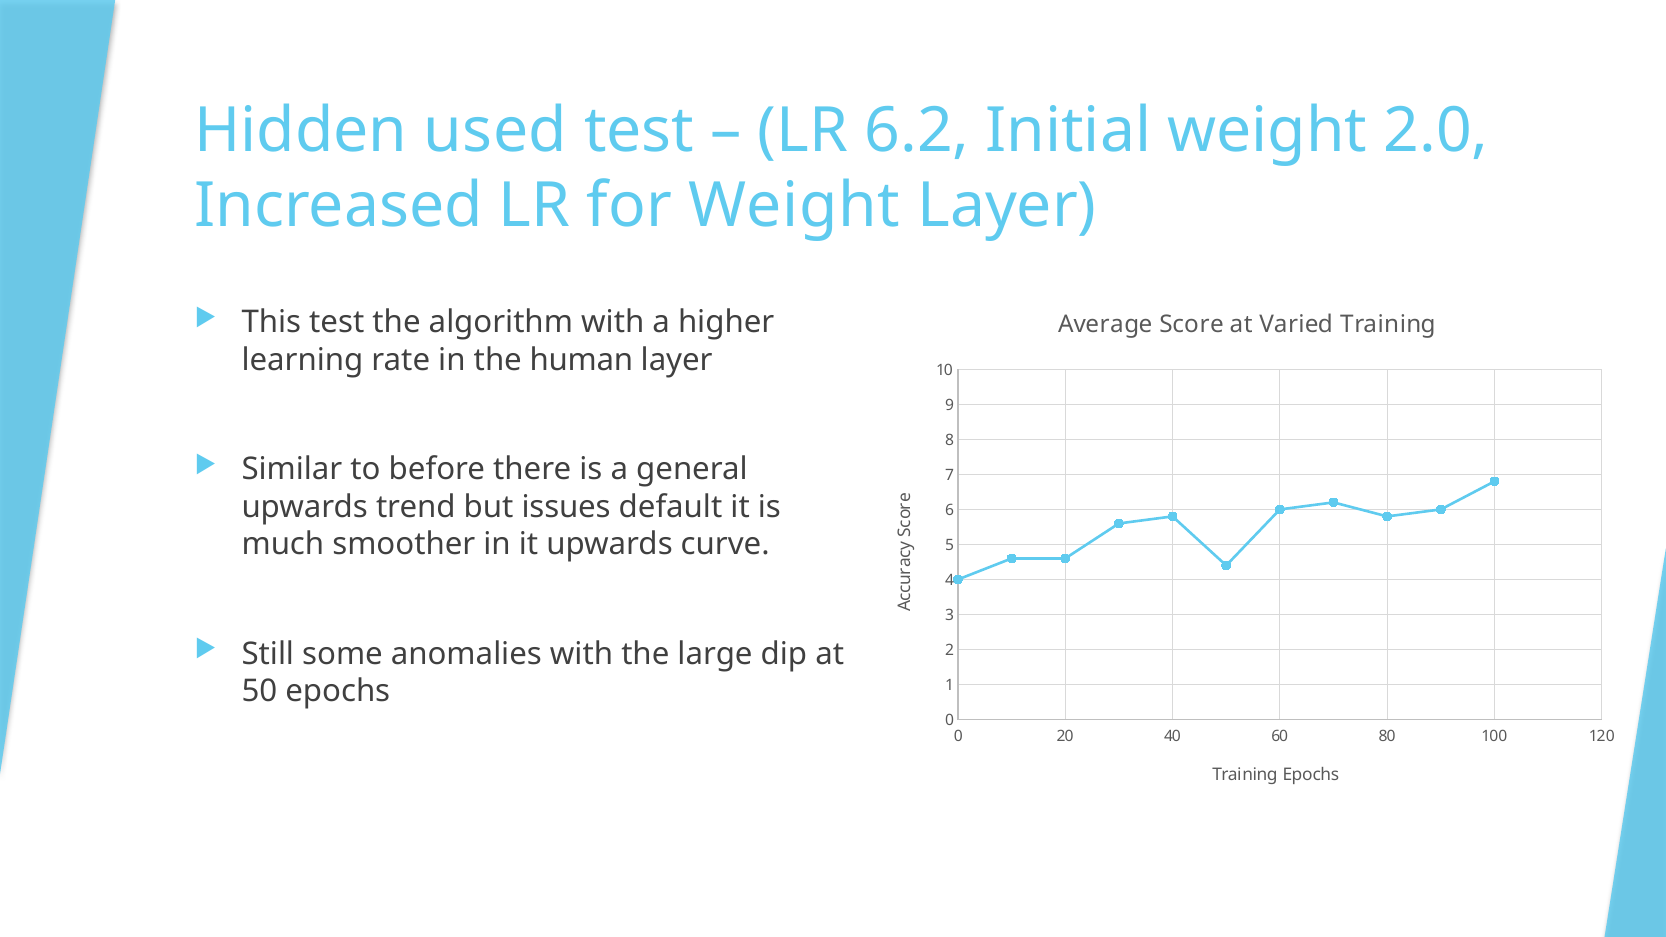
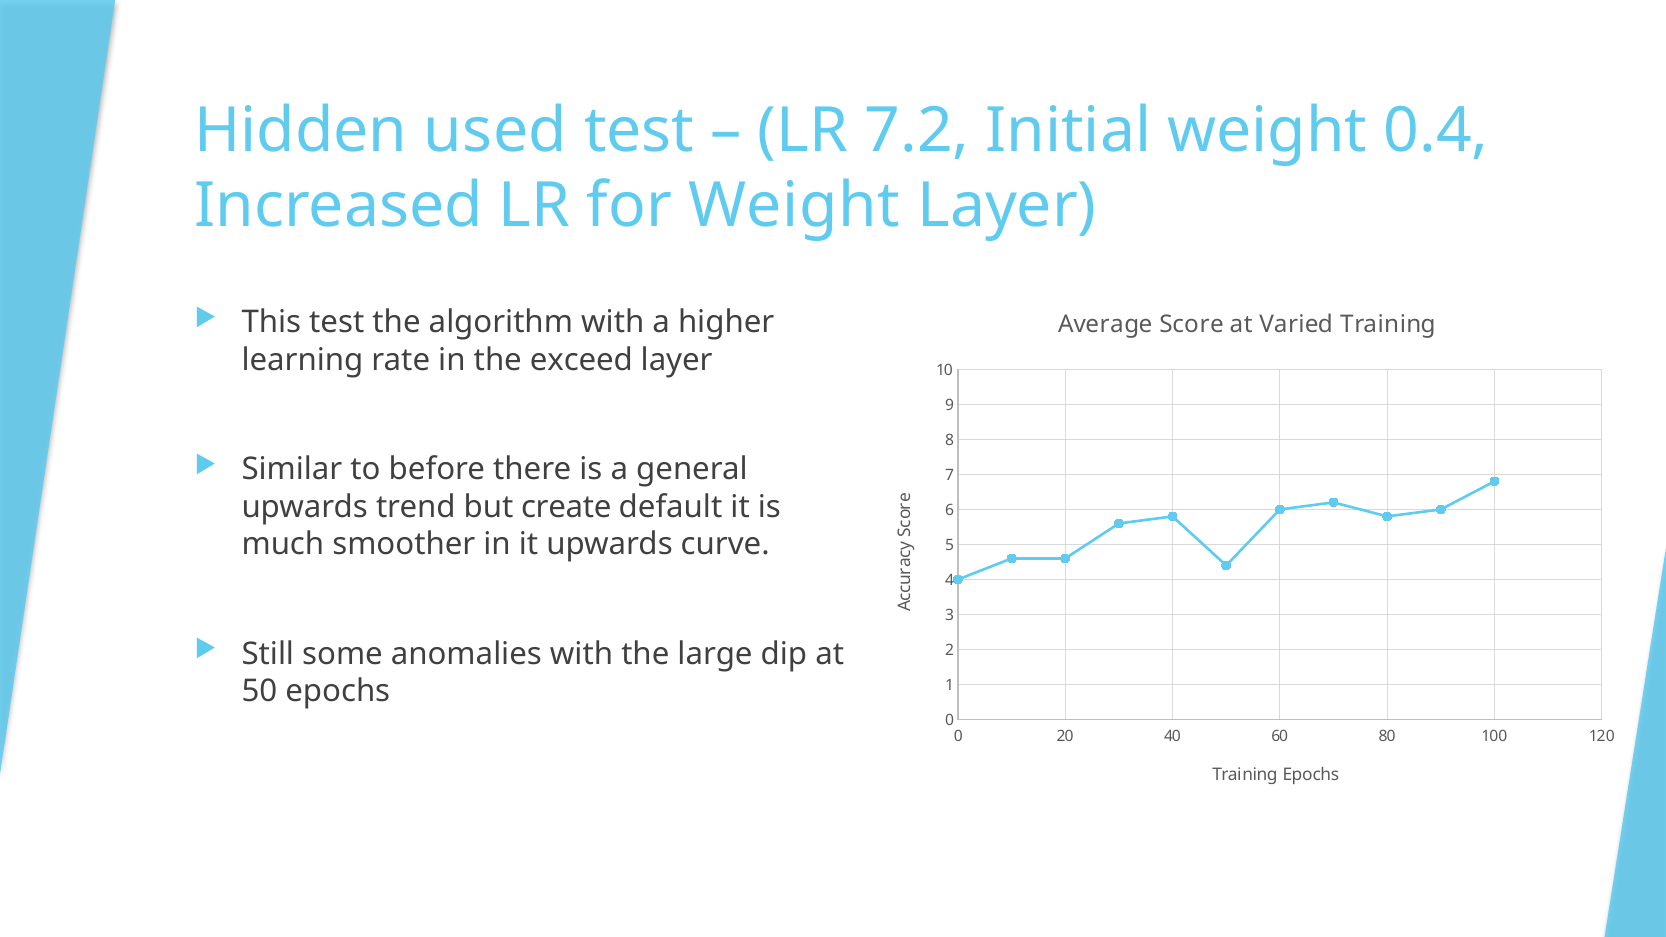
6.2: 6.2 -> 7.2 (917, 131)
2.0: 2.0 -> 0.4 (1436, 131)
human: human -> exceed (581, 360)
issues: issues -> create (566, 507)
